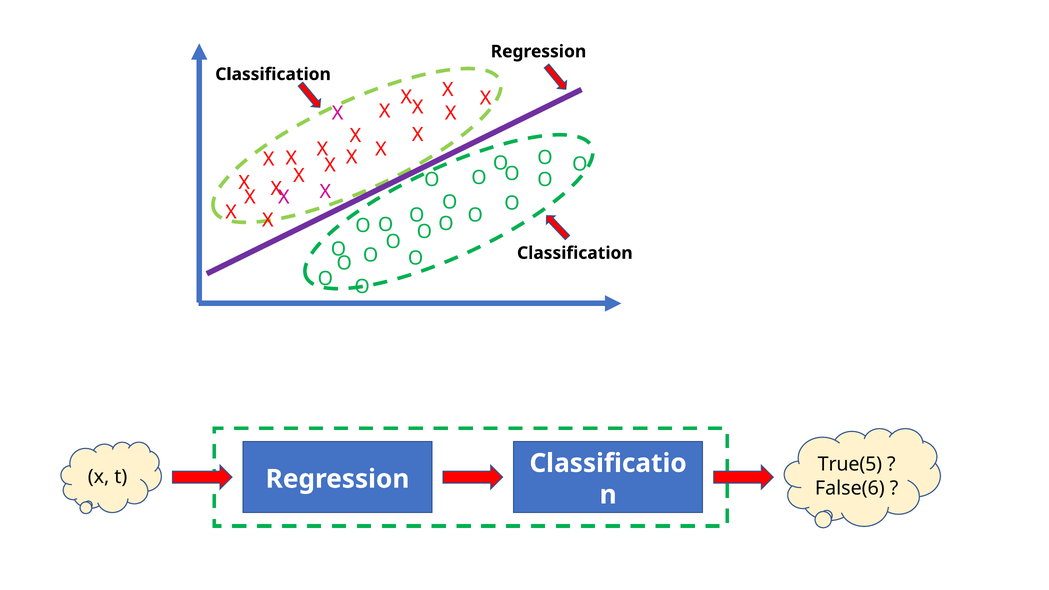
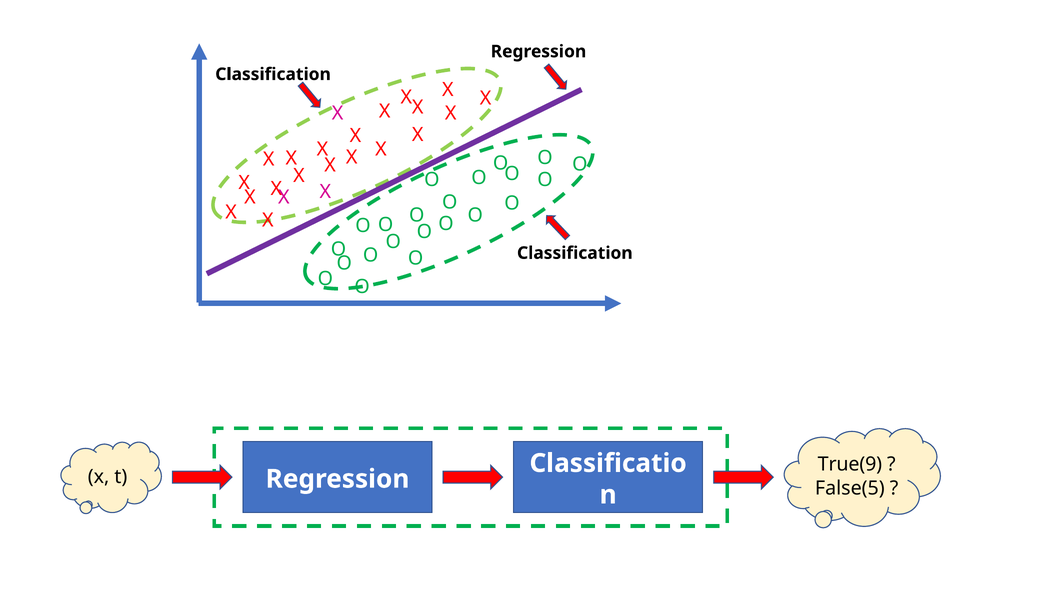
True(5: True(5 -> True(9 (850, 465)
False(6: False(6 -> False(5 (850, 488)
